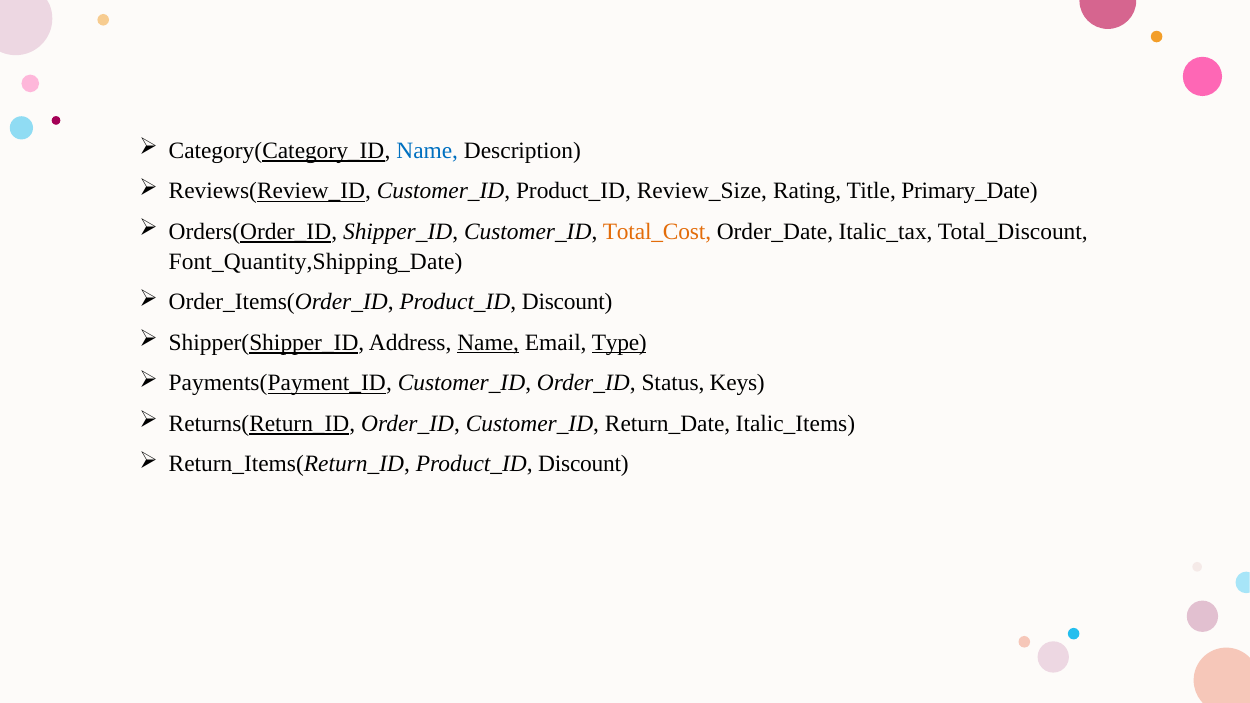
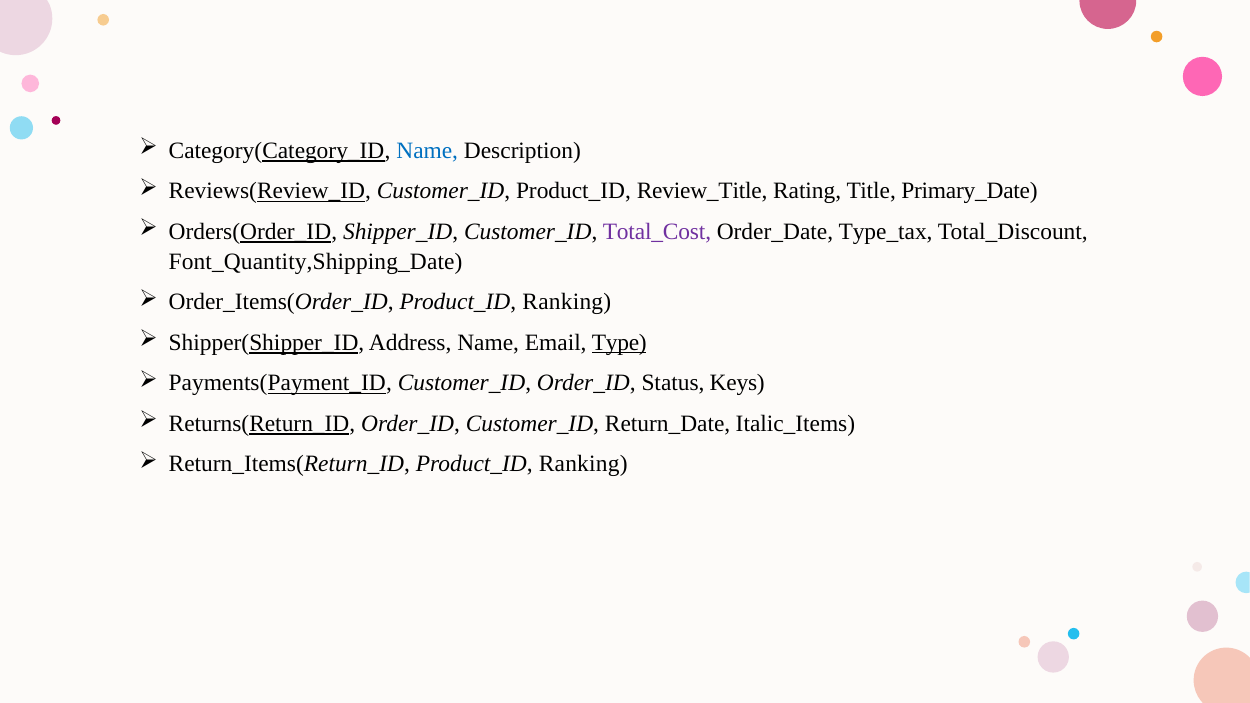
Review_Size: Review_Size -> Review_Title (702, 191)
Total_Cost colour: orange -> purple (657, 232)
Italic_tax: Italic_tax -> Type_tax (886, 232)
Order_Items(Order_ID Product_ID Discount: Discount -> Ranking (567, 302)
Name underline: present -> none (488, 343)
Return_Items(Return_ID Product_ID Discount: Discount -> Ranking (583, 464)
